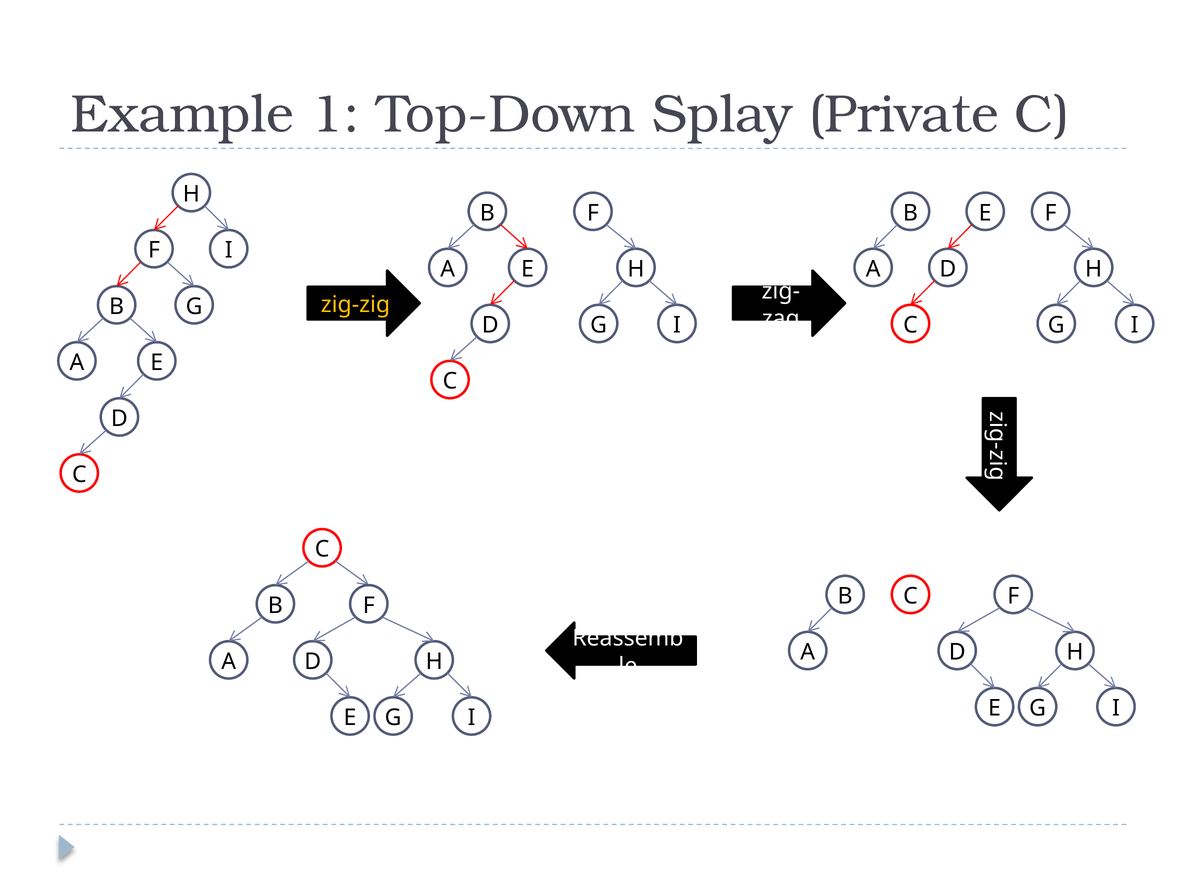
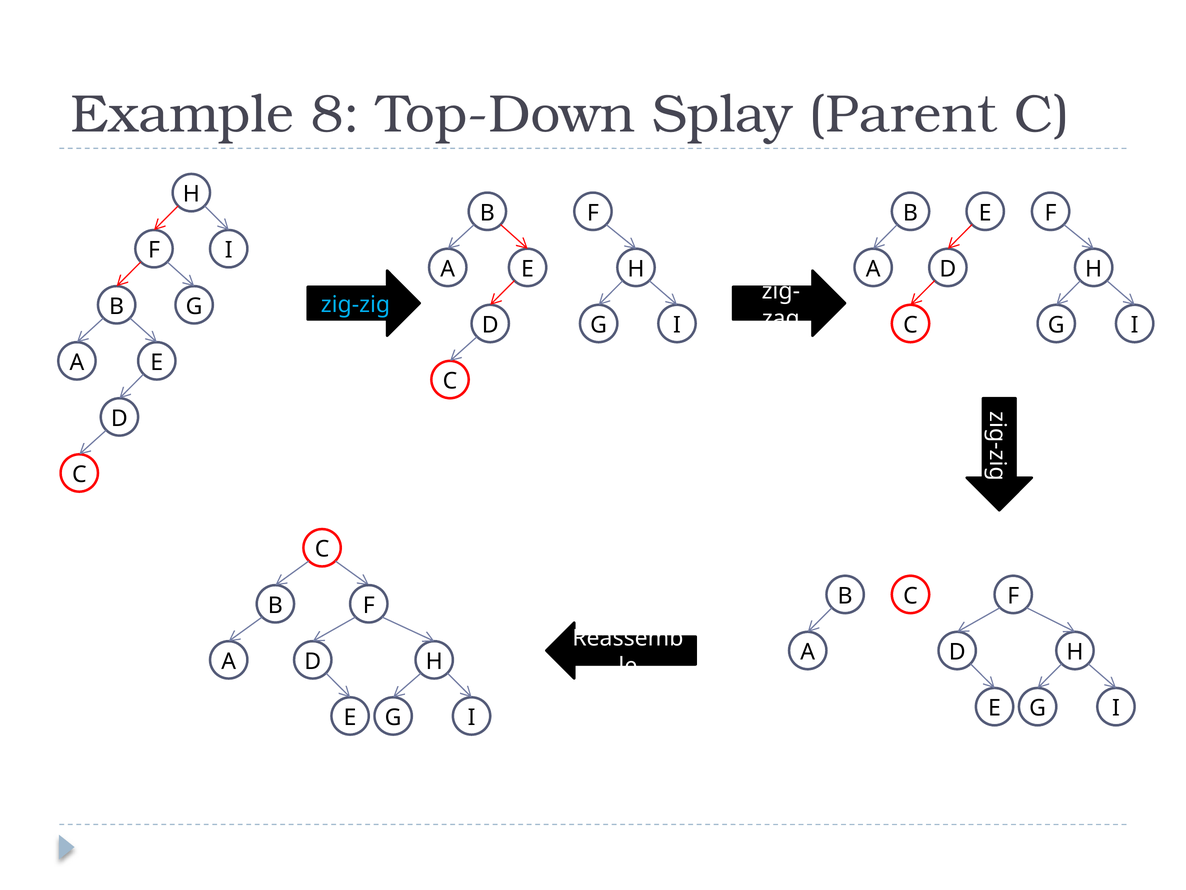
1: 1 -> 8 (335, 114)
Private: Private -> Parent (903, 114)
zig-zig colour: yellow -> light blue (355, 305)
